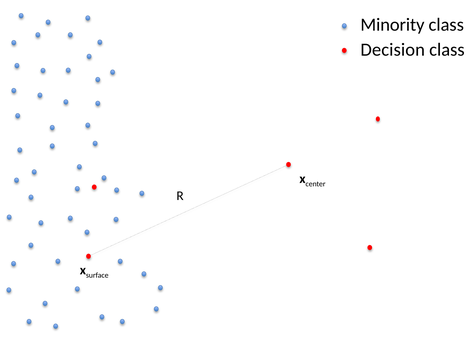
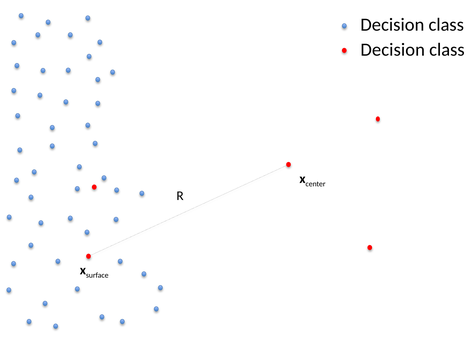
Minority: Minority -> Decision (392, 25)
